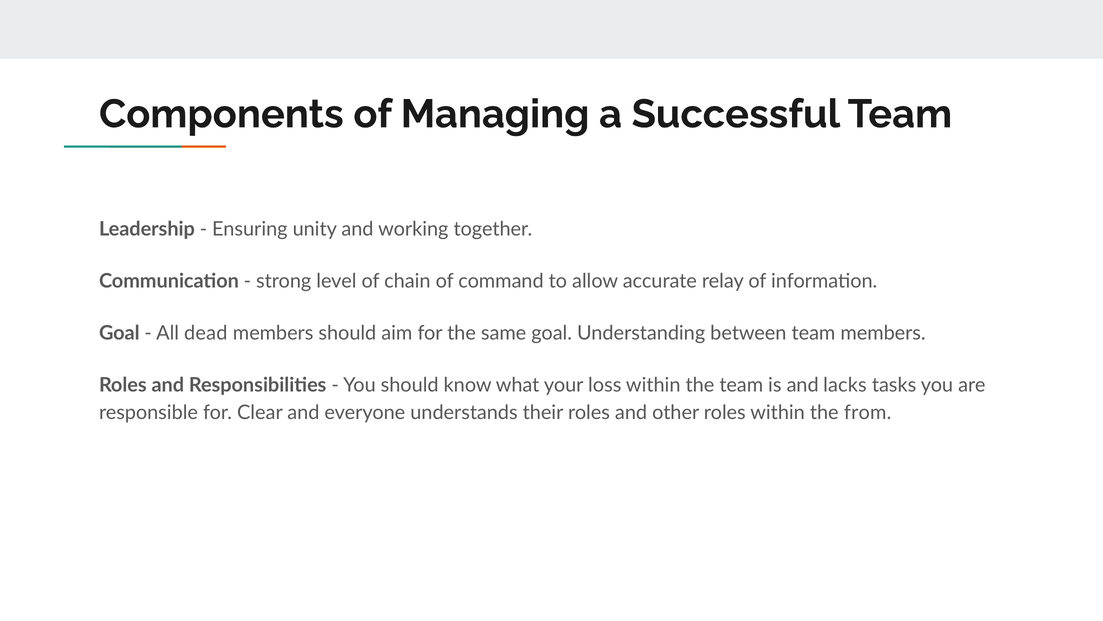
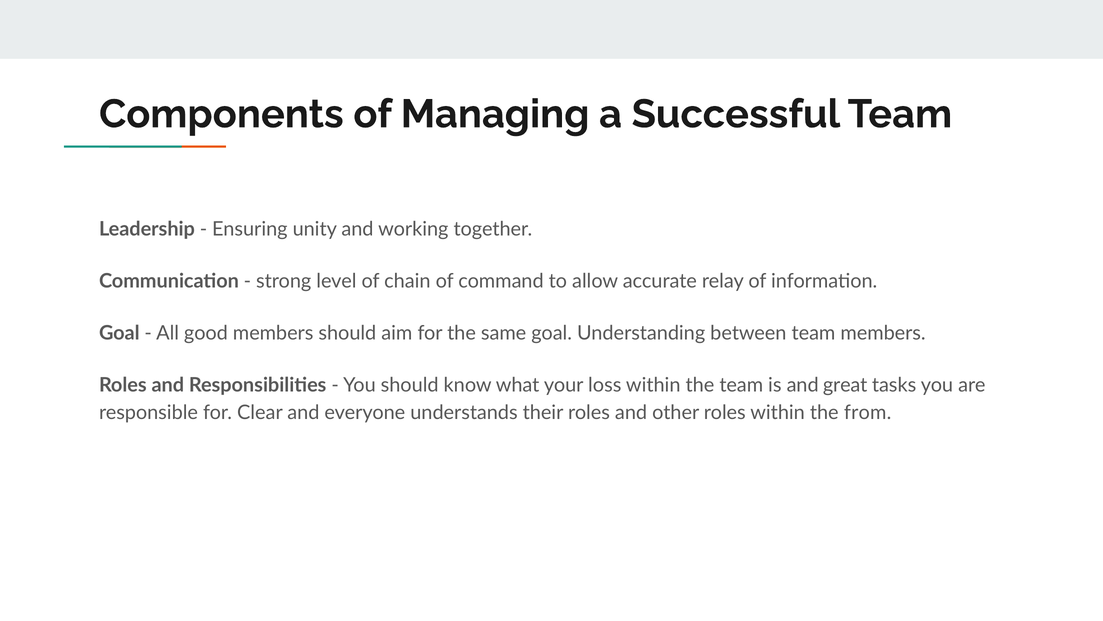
dead: dead -> good (206, 333)
lacks: lacks -> great (845, 385)
